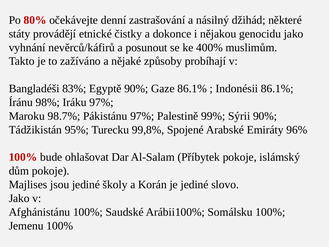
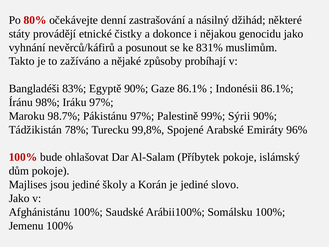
400%: 400% -> 831% (209, 47)
95%: 95% -> 78% (77, 130)
